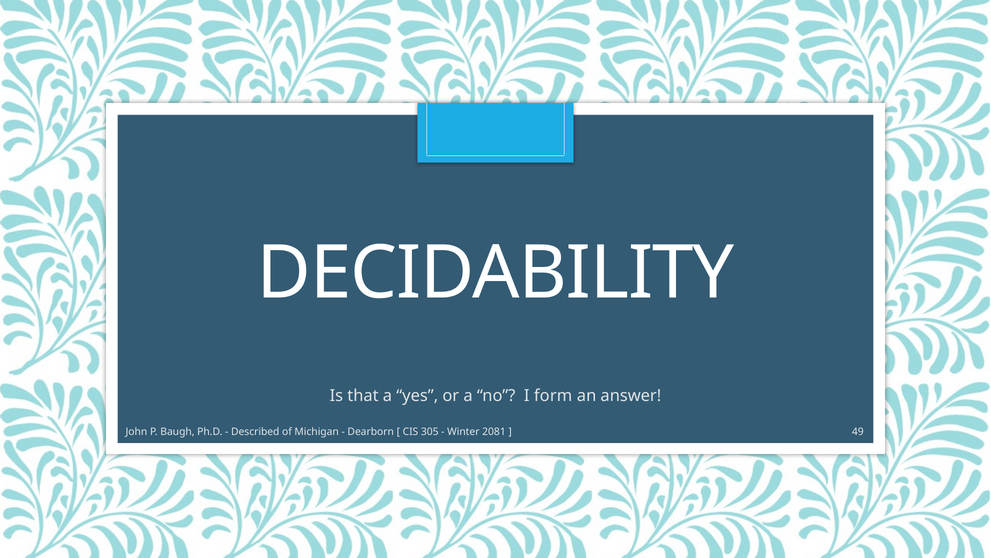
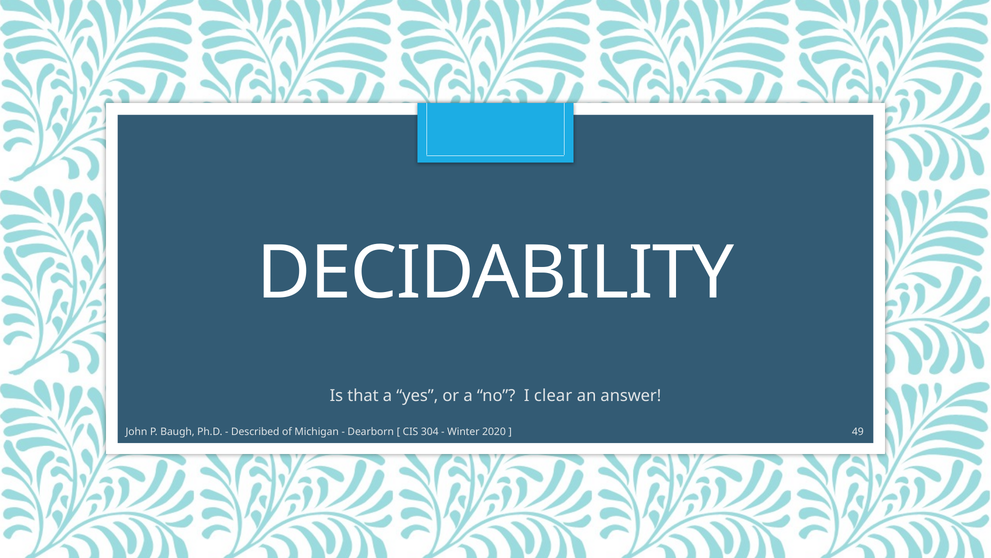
form: form -> clear (553, 395)
305: 305 -> 304 (430, 431)
2081: 2081 -> 2020 (494, 431)
